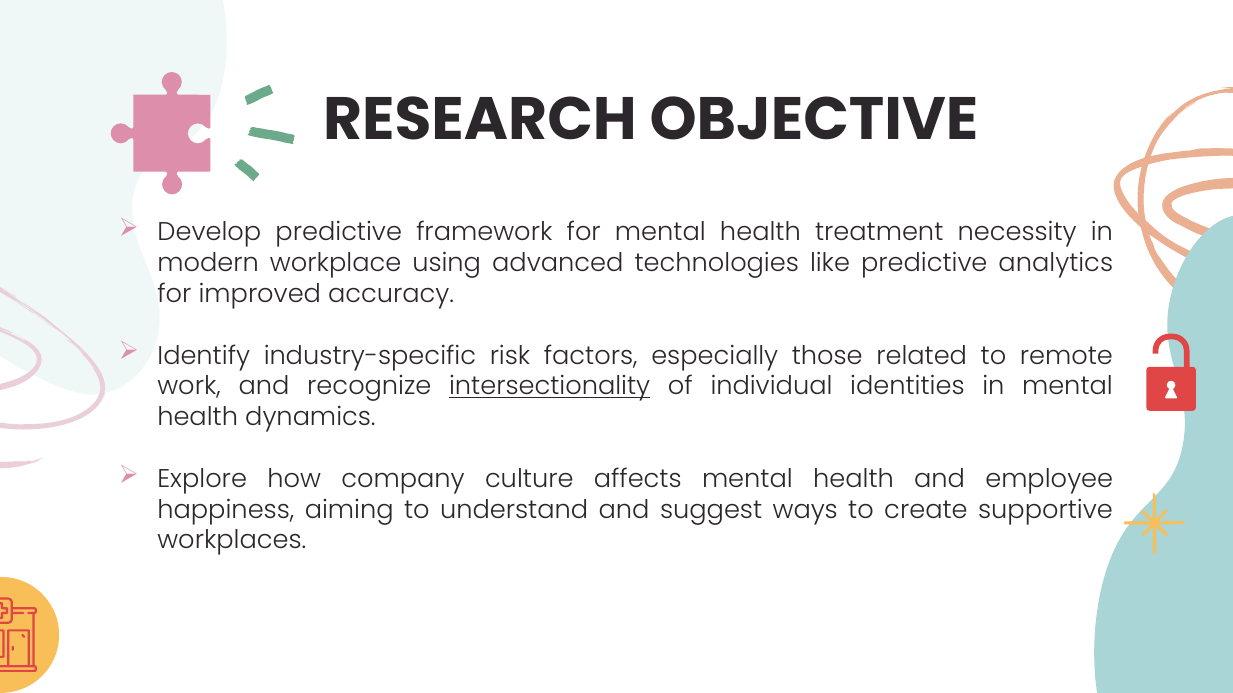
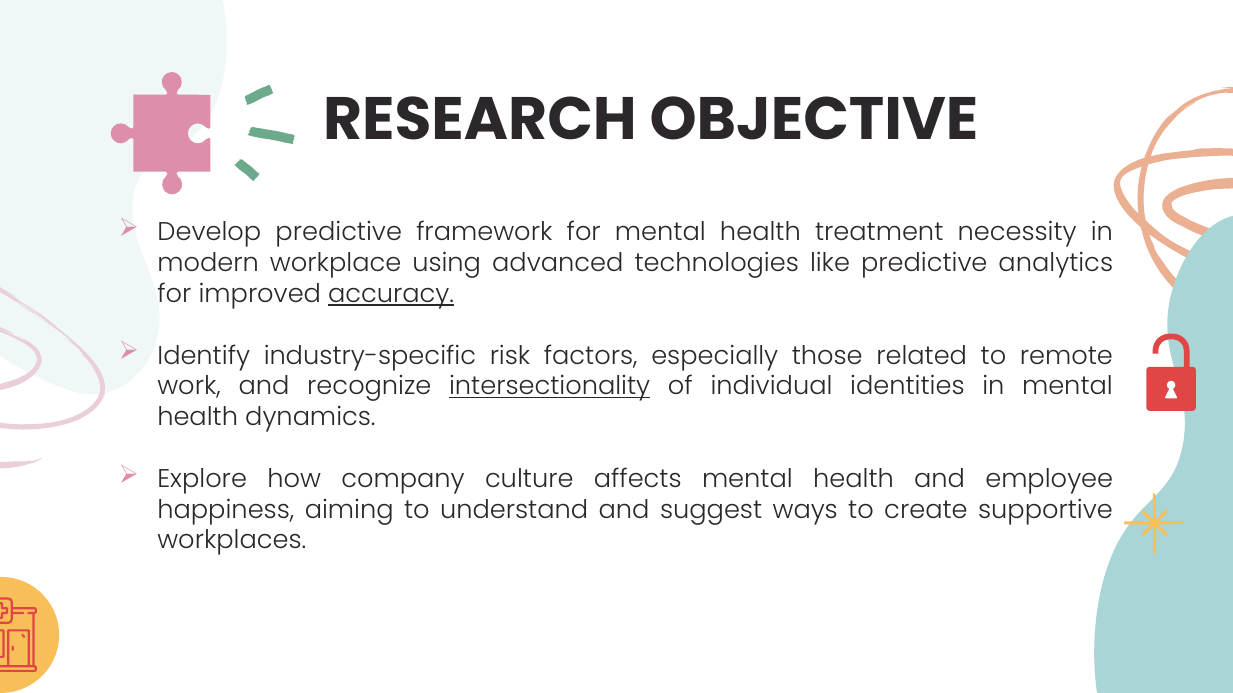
accuracy underline: none -> present (391, 294)
